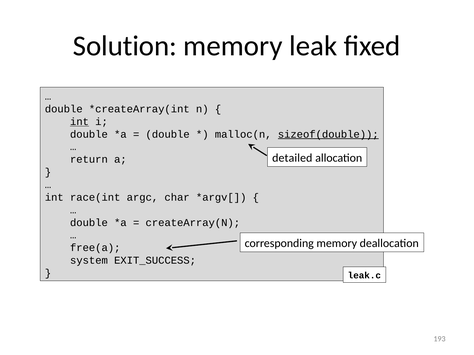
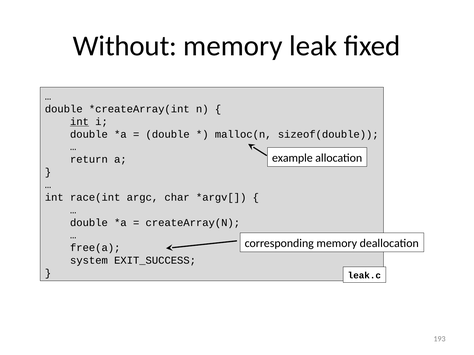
Solution: Solution -> Without (125, 46)
sizeof(double underline: present -> none (328, 134)
detailed: detailed -> example (292, 158)
